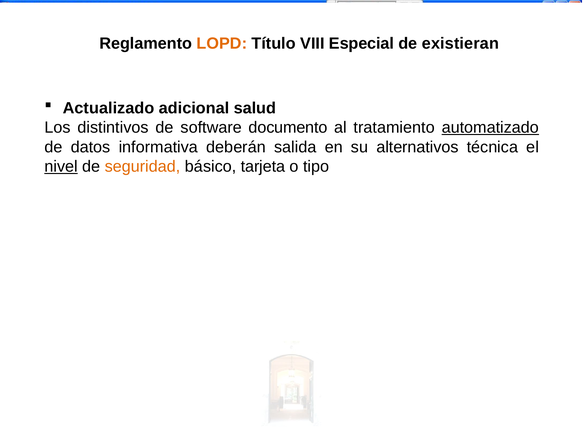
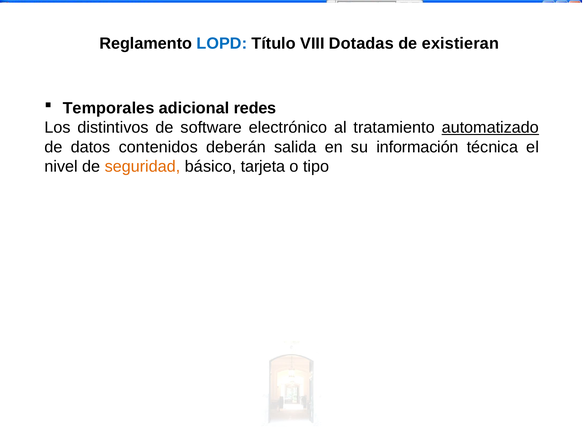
LOPD colour: orange -> blue (222, 43)
Especial: Especial -> Dotadas (361, 43)
Actualizado: Actualizado -> Temporales (109, 108)
salud: salud -> redes (255, 108)
documento: documento -> electrónico (288, 127)
informativa: informativa -> contenidos (158, 147)
alternativos: alternativos -> información (418, 147)
nivel underline: present -> none (61, 166)
